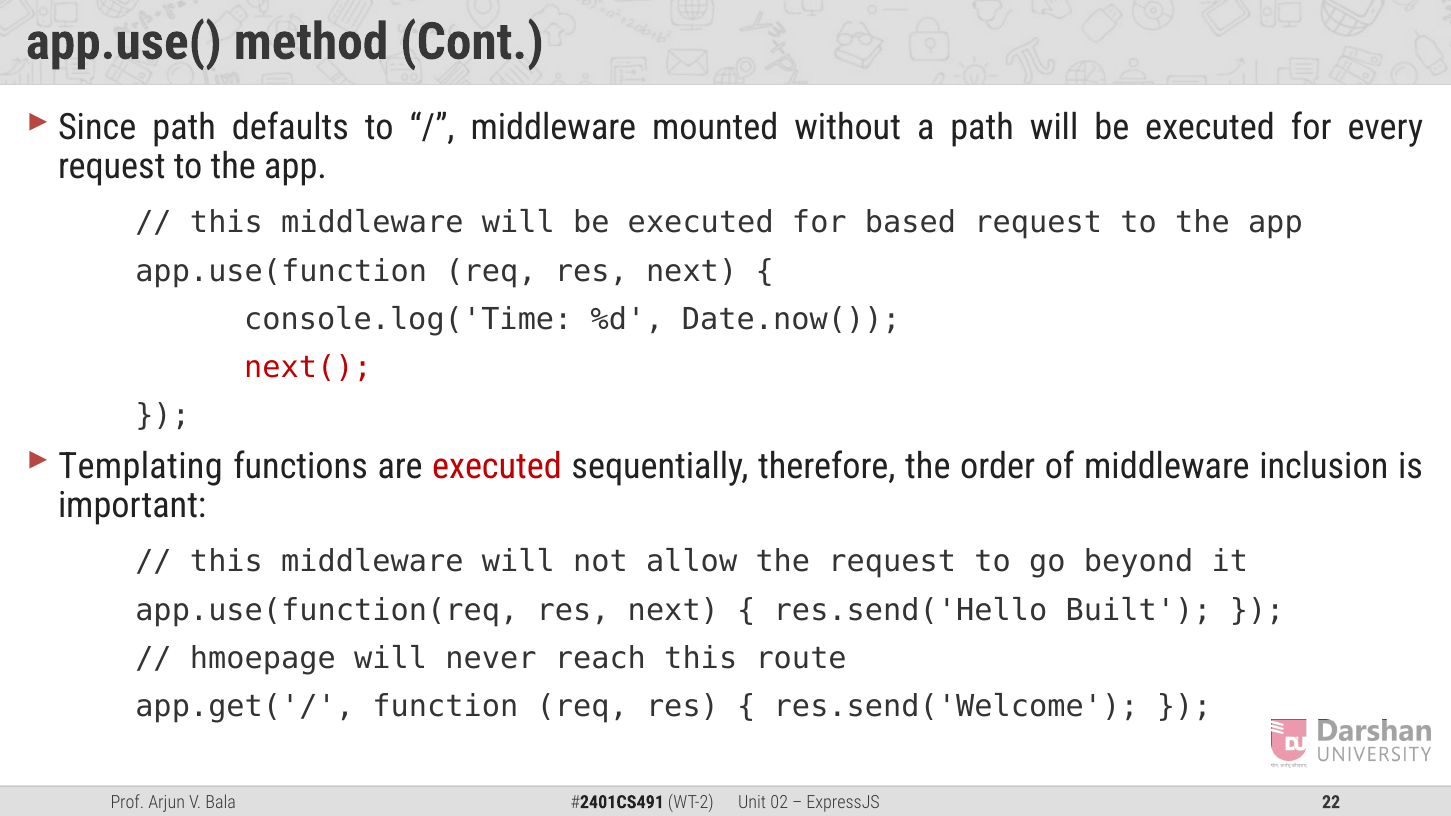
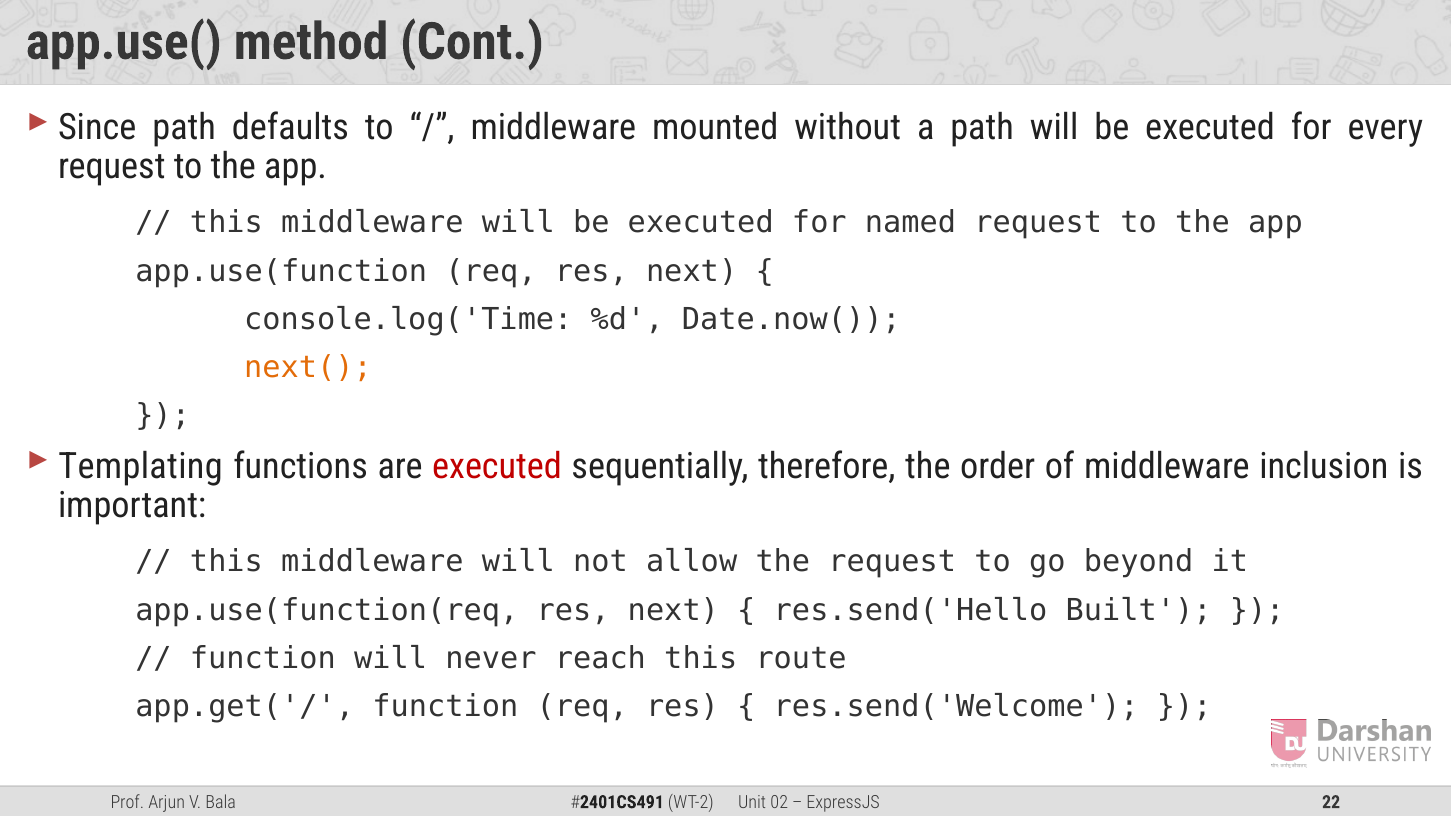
based: based -> named (910, 223)
next( colour: red -> orange (308, 368)
hmoepage: hmoepage -> function (263, 659)
